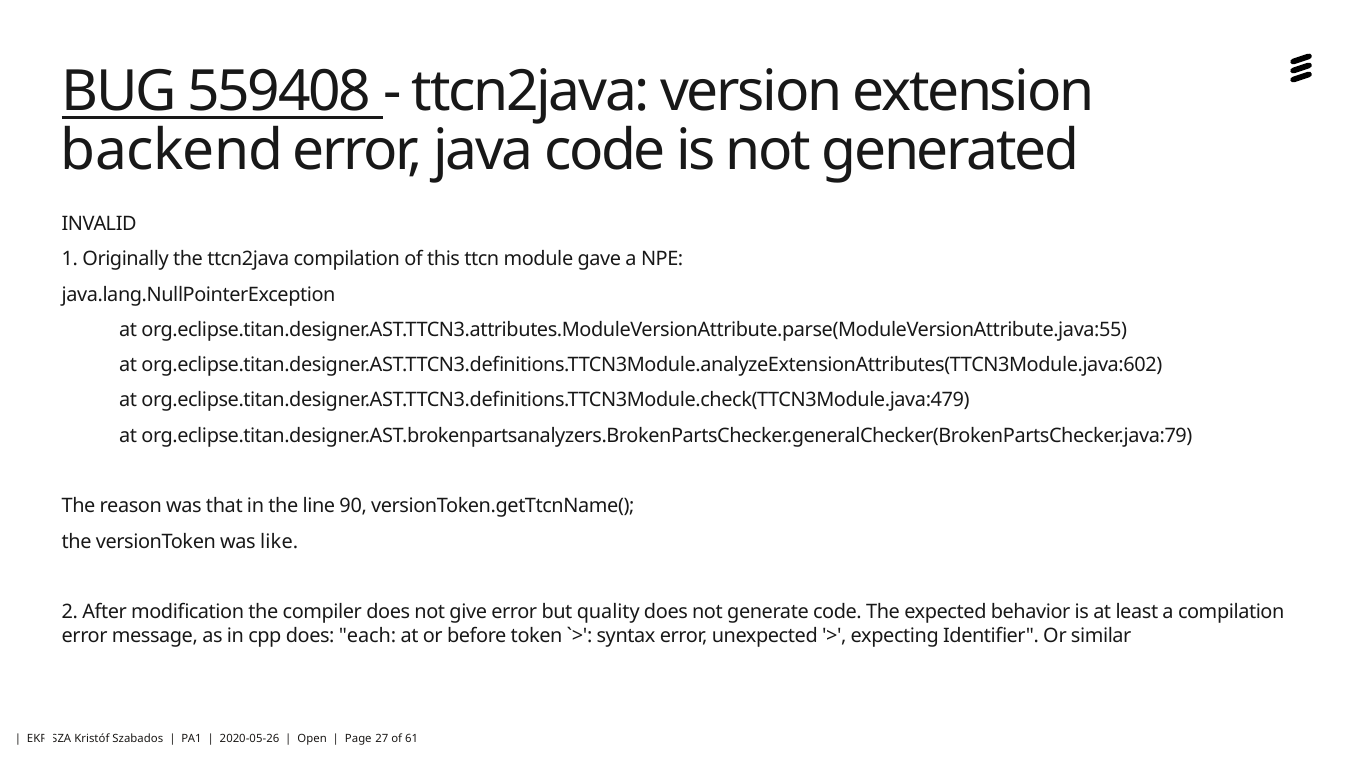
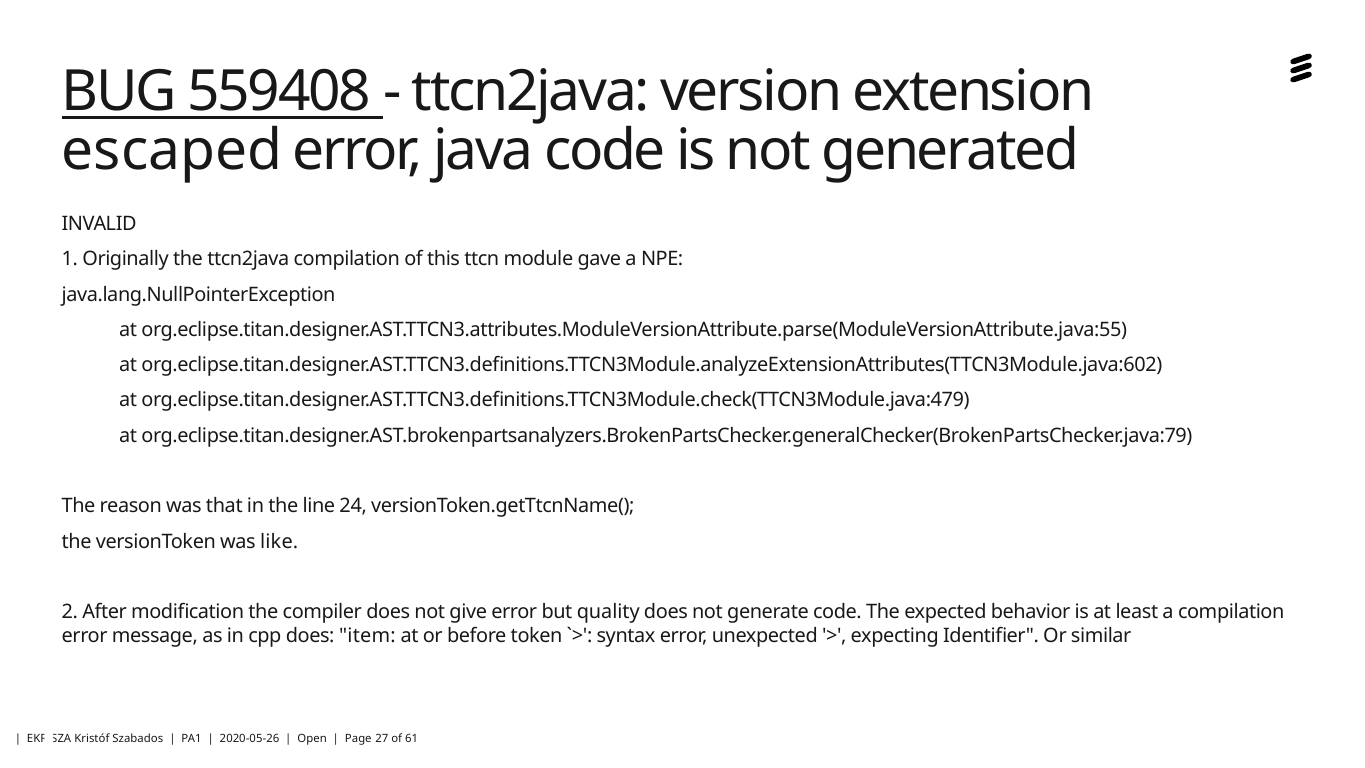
backend: backend -> escaped (172, 151)
90: 90 -> 24 (353, 506)
each: each -> item (367, 636)
